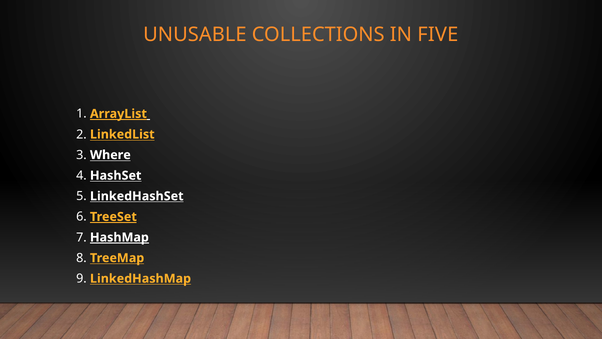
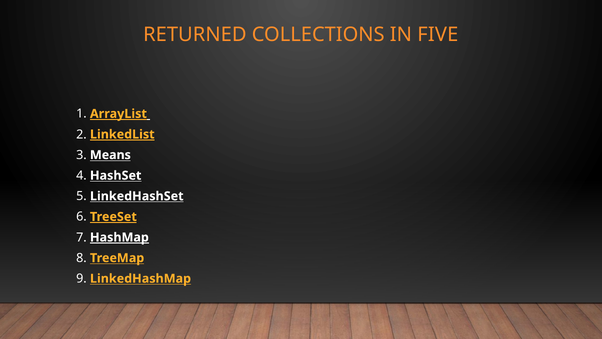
UNUSABLE: UNUSABLE -> RETURNED (195, 35)
LinkedList underline: none -> present (122, 134)
Where: Where -> Means (110, 155)
